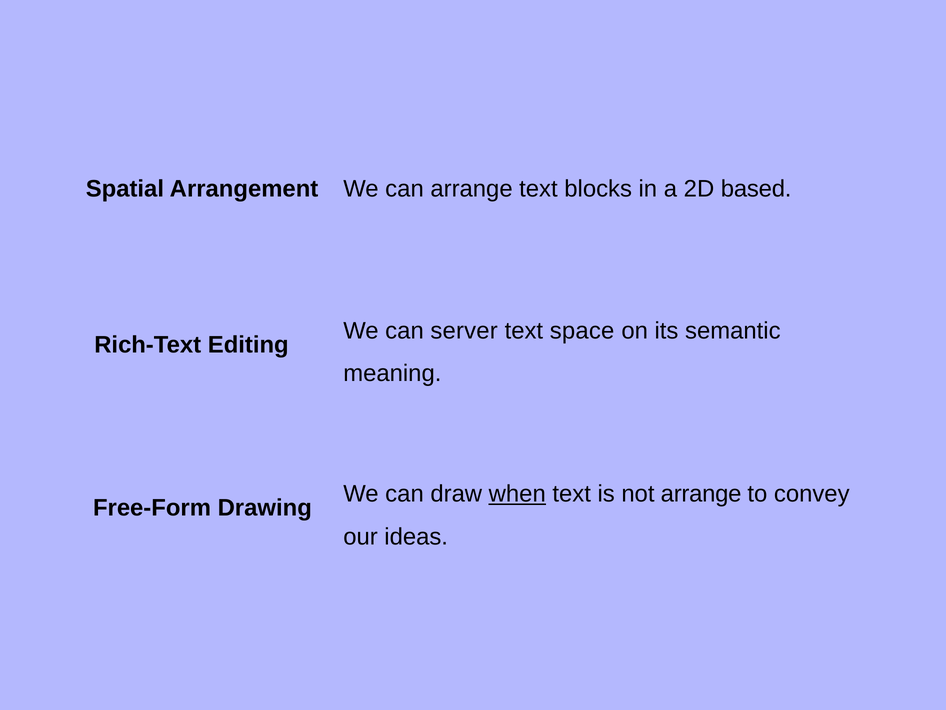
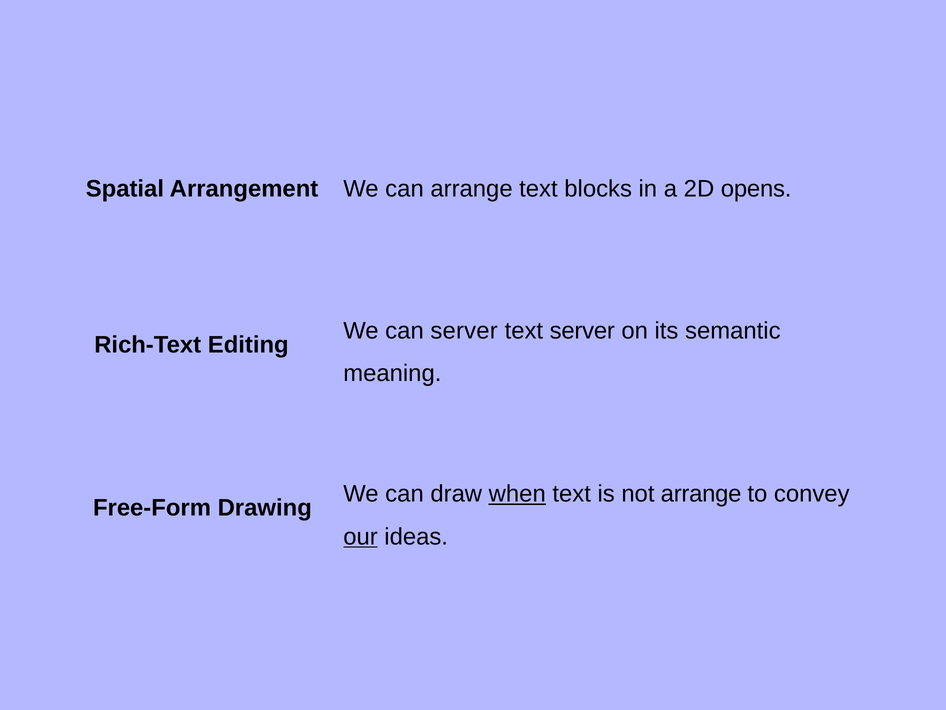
based: based -> opens (756, 189)
text space: space -> server (582, 331)
our underline: none -> present (361, 537)
